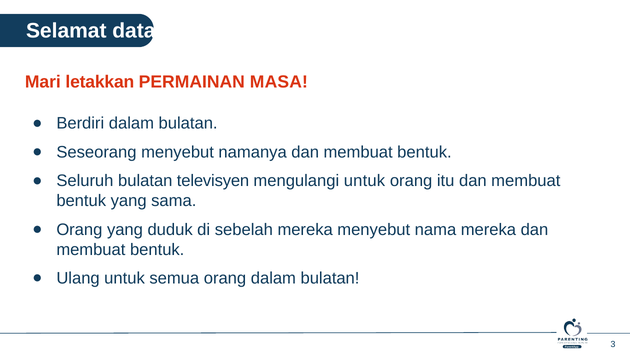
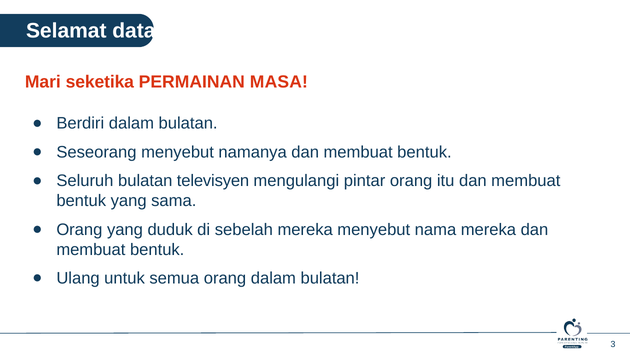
letakkan: letakkan -> seketika (100, 82)
mengulangi untuk: untuk -> pintar (365, 181)
